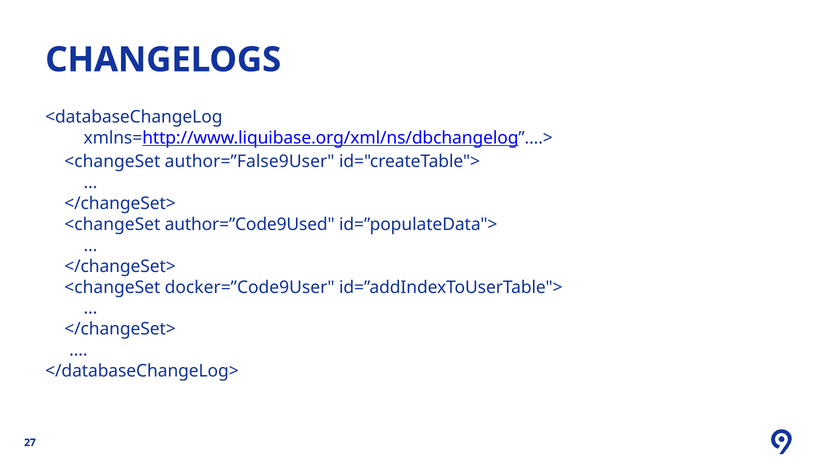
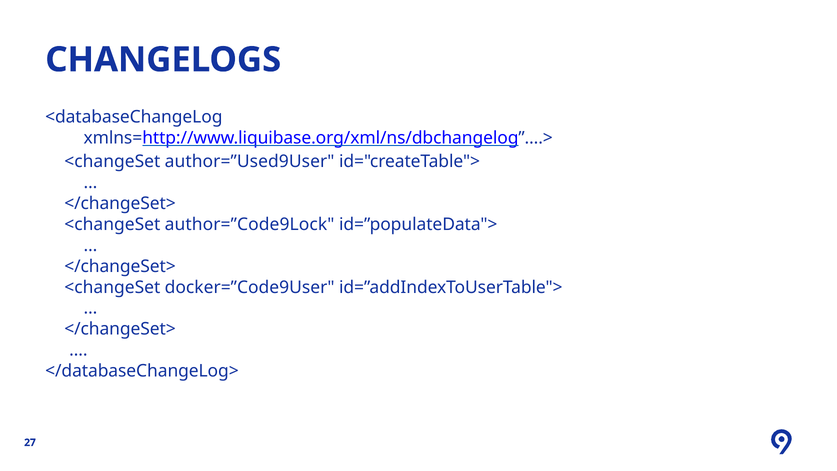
author=”False9User: author=”False9User -> author=”Used9User (250, 162)
author=”Code9Used: author=”Code9Used -> author=”Code9Lock (250, 224)
